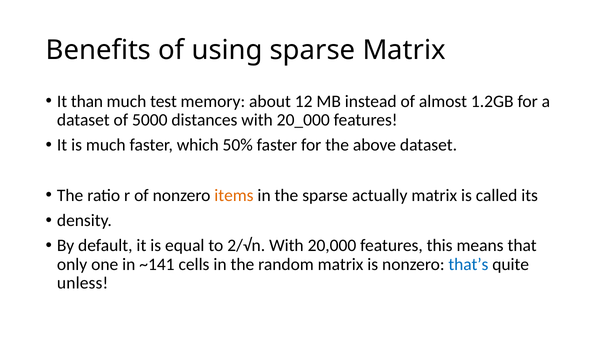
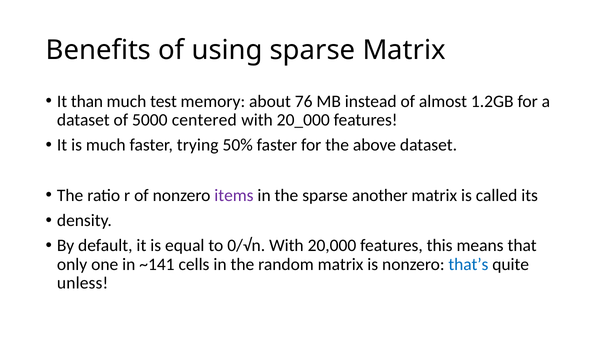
12: 12 -> 76 (304, 101)
distances: distances -> centered (204, 120)
which: which -> trying (198, 145)
items colour: orange -> purple (234, 196)
actually: actually -> another (380, 196)
2/√n: 2/√n -> 0/√n (246, 246)
